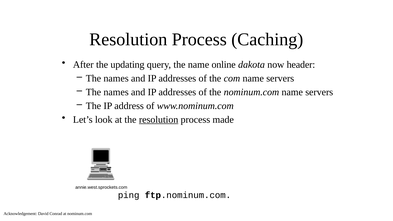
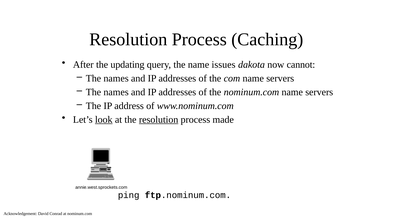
online: online -> issues (224, 65)
header: header -> cannot (301, 65)
look underline: none -> present (104, 120)
